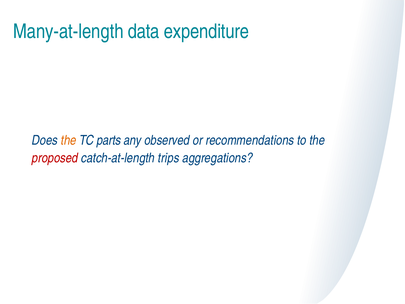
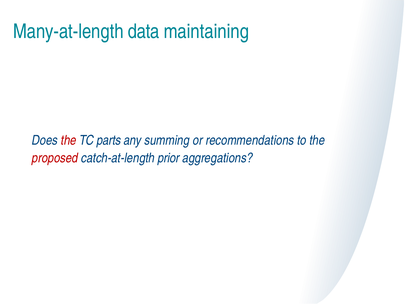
expenditure: expenditure -> maintaining (206, 32)
the colour: orange -> red (69, 140)
observed: observed -> summing (167, 140)
trips: trips -> prior (169, 158)
